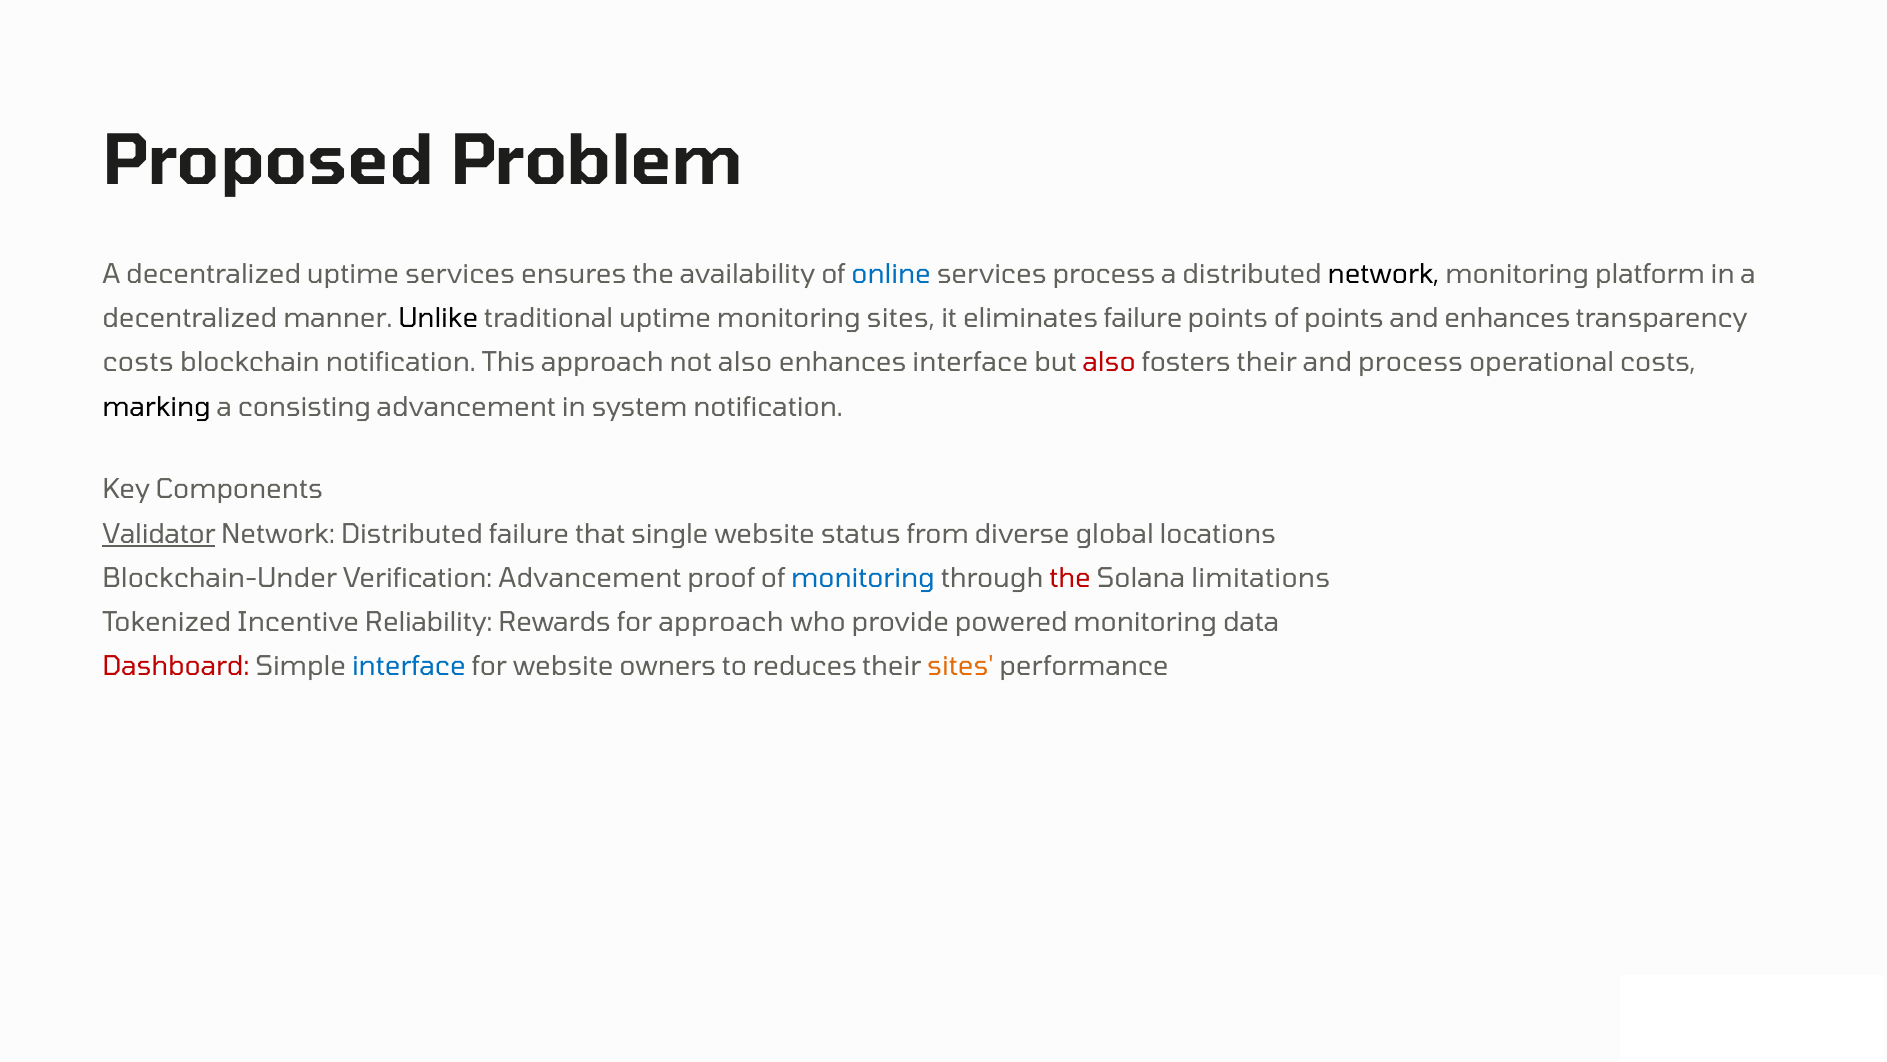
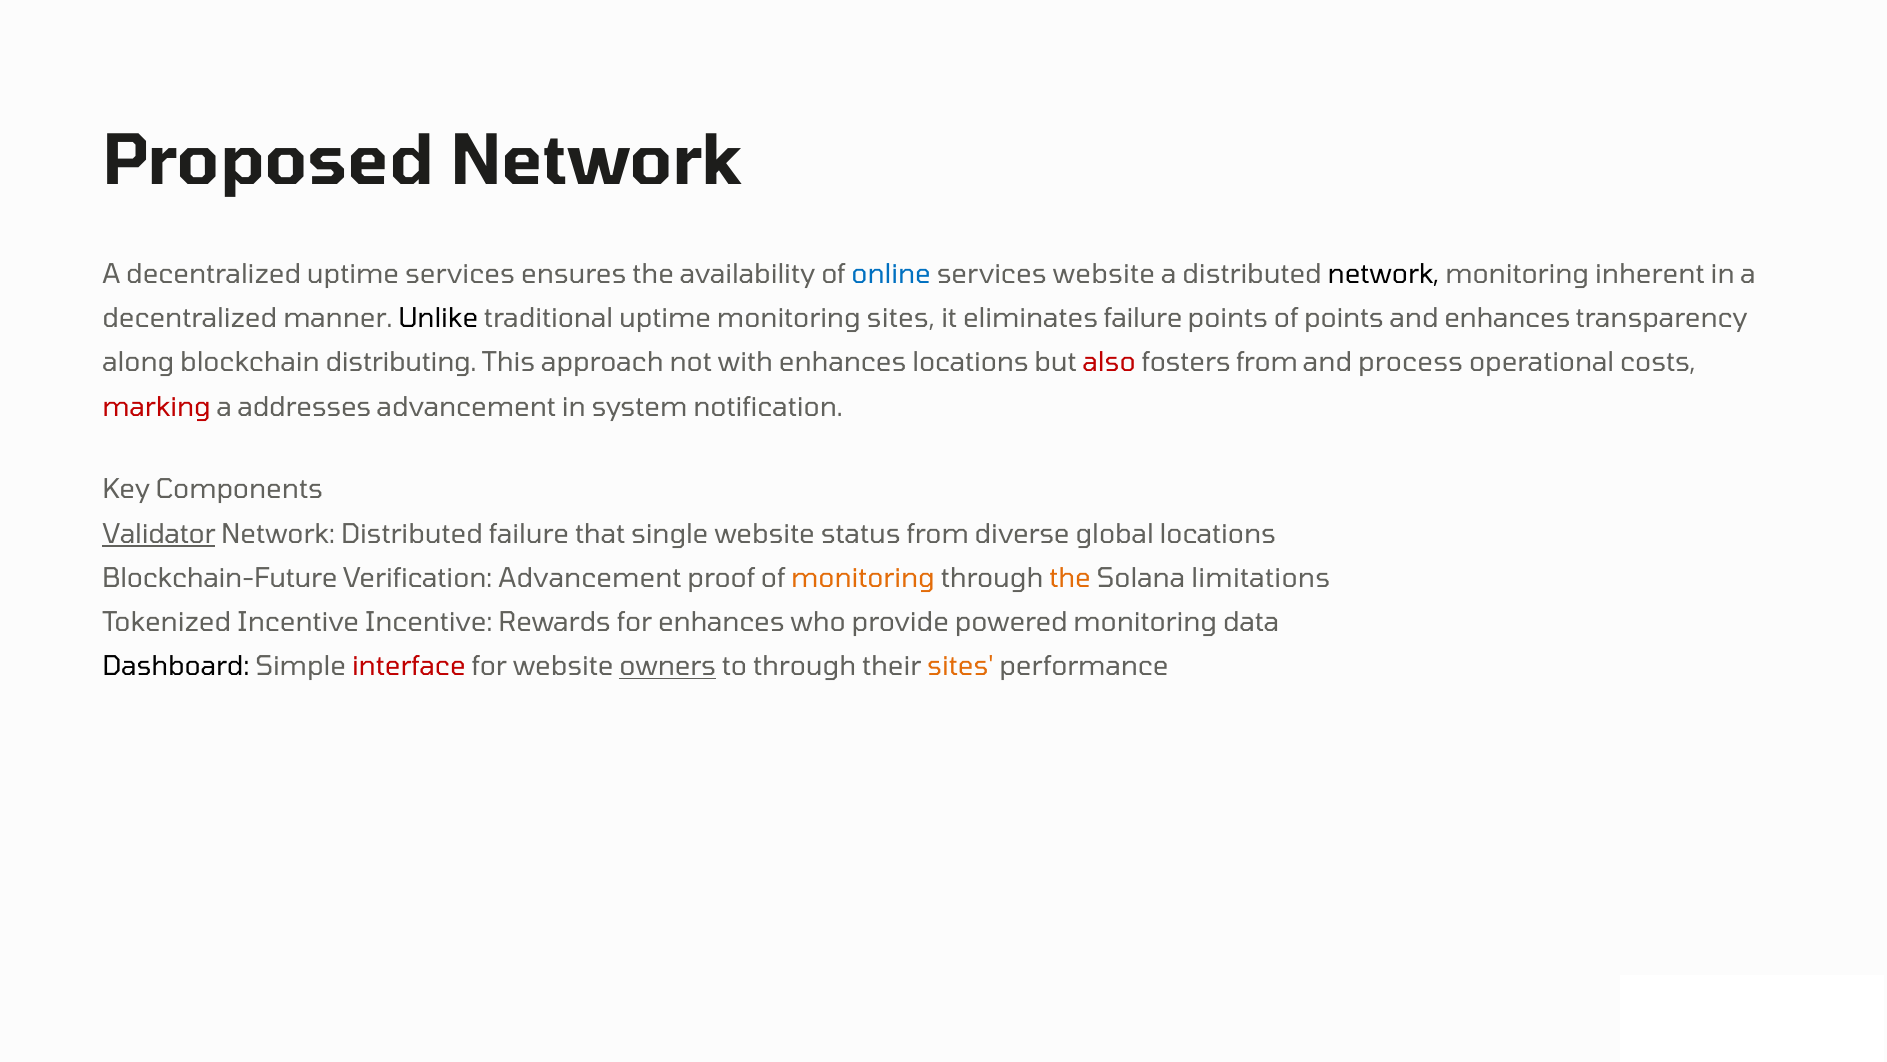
Proposed Problem: Problem -> Network (597, 162)
services process: process -> website (1104, 274)
platform: platform -> inherent (1650, 274)
costs: costs -> along (138, 363)
blockchain notification: notification -> distributing (401, 363)
not also: also -> with (745, 363)
enhances interface: interface -> locations (971, 363)
fosters their: their -> from (1267, 363)
marking colour: black -> red (157, 407)
consisting: consisting -> addresses (305, 407)
Blockchain-Under: Blockchain-Under -> Blockchain-Future (220, 578)
monitoring colour: blue -> orange (863, 578)
the colour: red -> orange (1070, 578)
Incentive Reliability: Reliability -> Incentive (429, 622)
for approach: approach -> enhances (721, 622)
Dashboard colour: red -> black (176, 667)
interface colour: blue -> red (409, 667)
owners underline: none -> present (668, 667)
to reduces: reduces -> through (805, 667)
